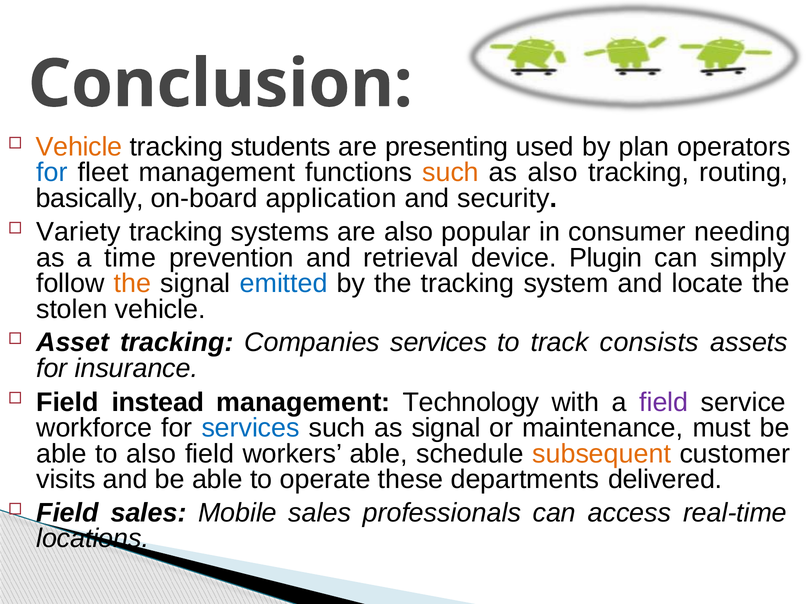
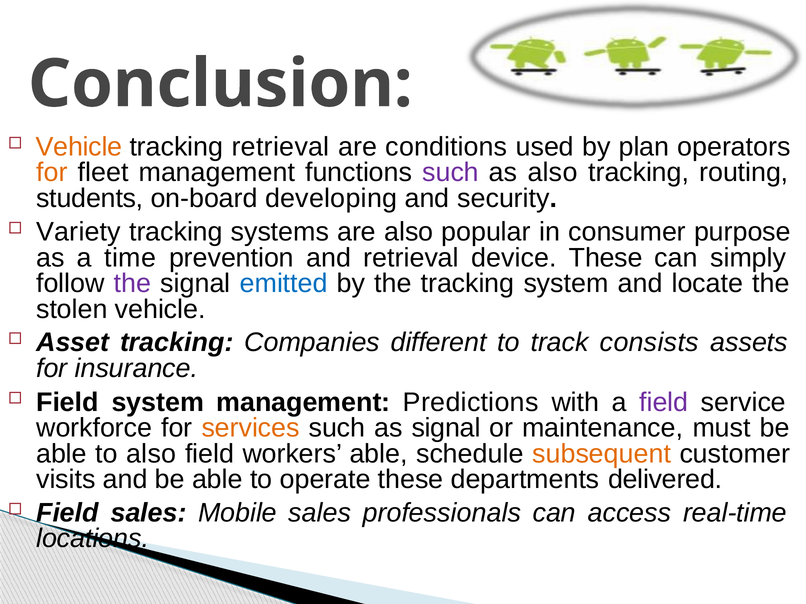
tracking students: students -> retrieval (281, 147)
presenting: presenting -> conditions (446, 147)
for colour: blue -> orange (52, 173)
such colour: orange -> purple (451, 173)
basically: basically -> students (90, 199)
application: application -> developing (331, 199)
needing: needing -> purpose (742, 232)
device Plugin: Plugin -> These (606, 258)
the colour: orange -> purple (132, 284)
Companies services: services -> different (439, 343)
Field instead: instead -> system (158, 403)
Technology: Technology -> Predictions (471, 403)
services colour: blue -> orange (251, 428)
